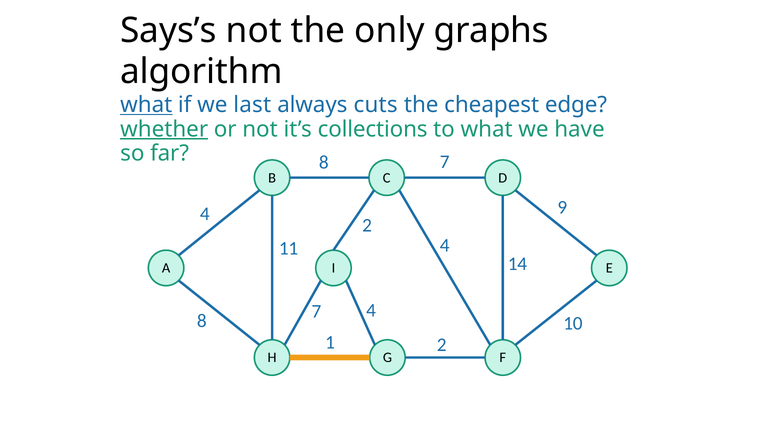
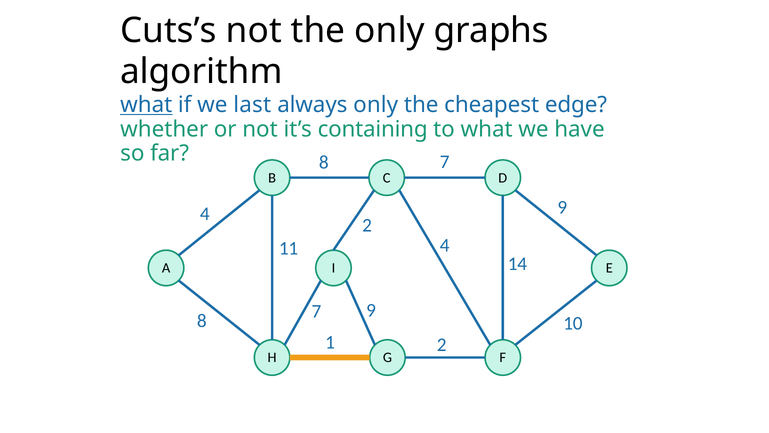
Says’s: Says’s -> Cuts’s (168, 30)
always cuts: cuts -> only (376, 105)
whether underline: present -> none (164, 129)
collections: collections -> containing (373, 129)
4: 4 -> 9 (371, 310)
